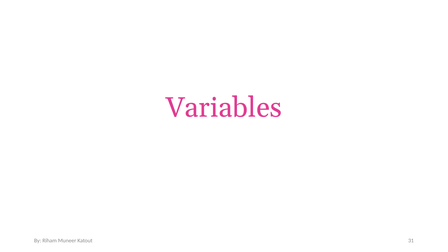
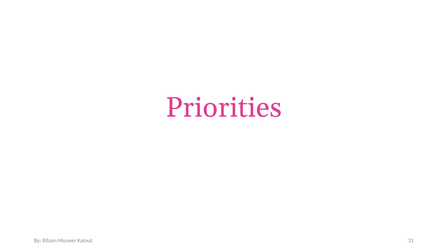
Variables: Variables -> Priorities (224, 108)
